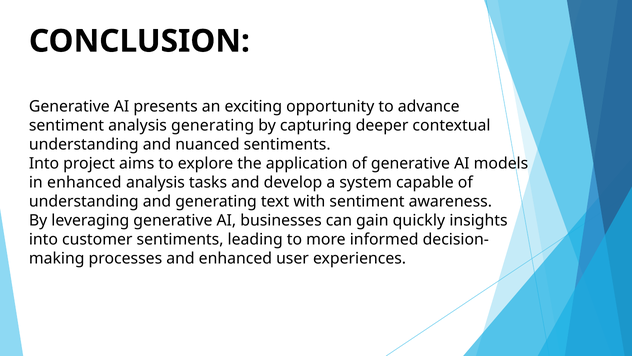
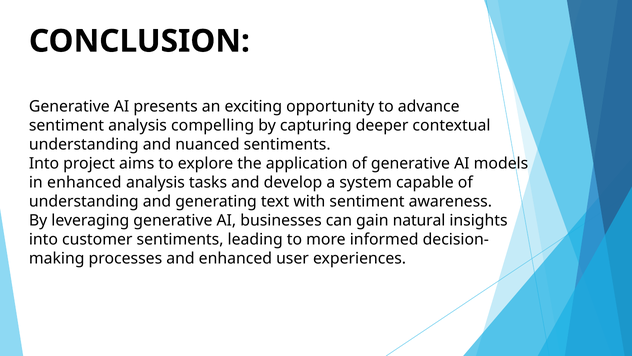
analysis generating: generating -> compelling (213, 125)
quickly: quickly -> natural (419, 220)
